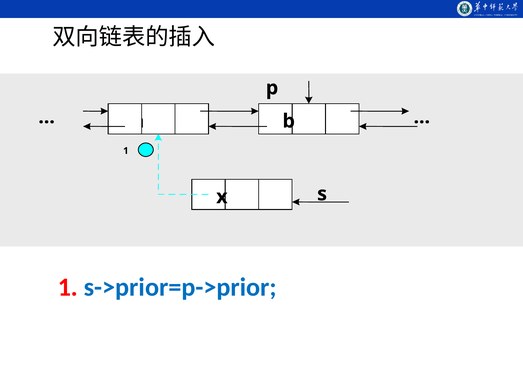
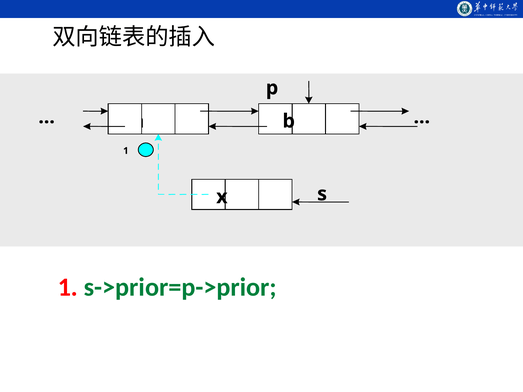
s->prior=p->prior colour: blue -> green (180, 287)
